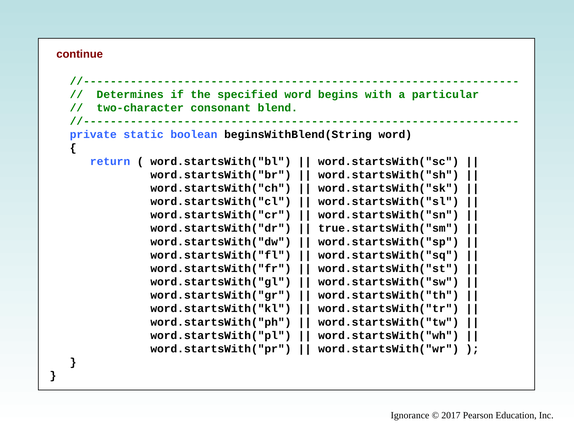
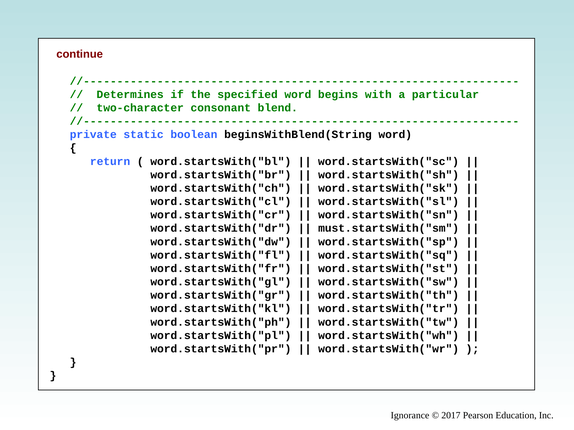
true.startsWith("sm: true.startsWith("sm -> must.startsWith("sm (389, 229)
